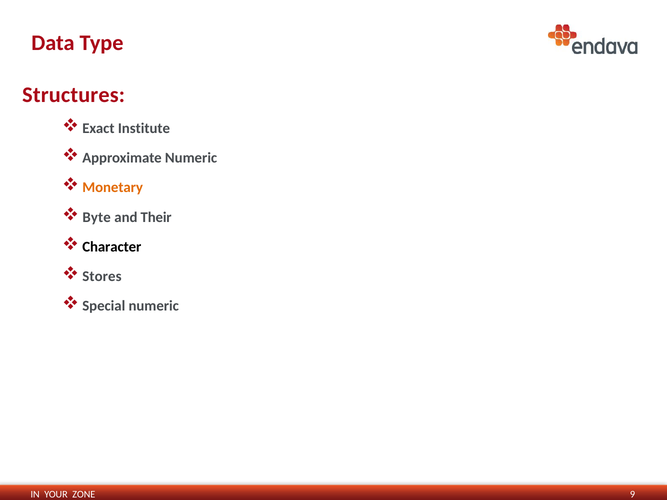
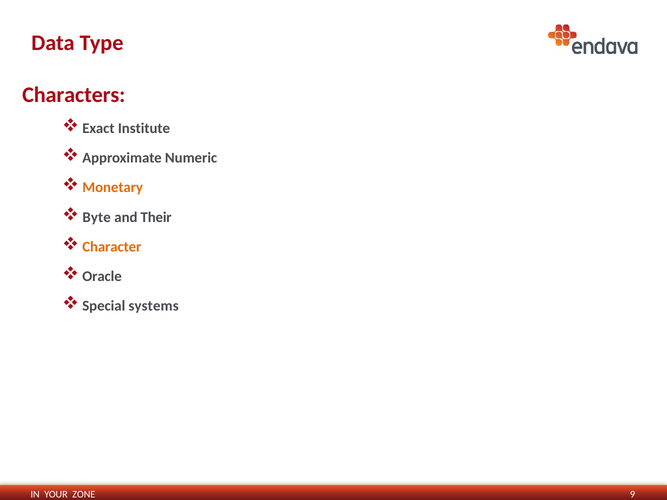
Structures: Structures -> Characters (74, 95)
Character colour: black -> orange (112, 247)
Stores: Stores -> Oracle (102, 276)
Special numeric: numeric -> systems (154, 306)
